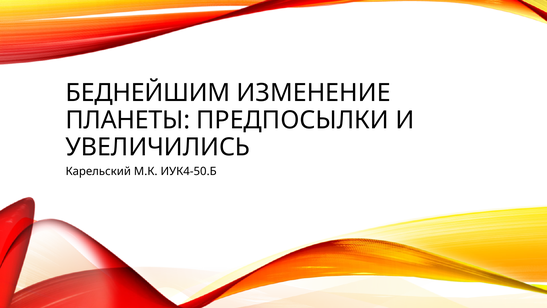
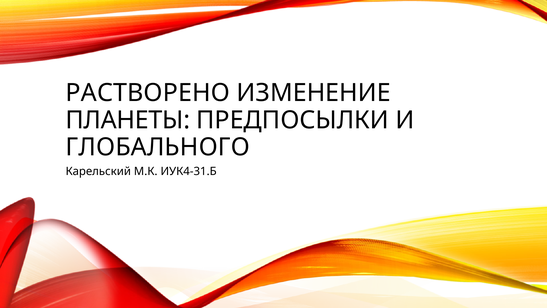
БЕДНЕЙШИМ: БЕДНЕЙШИМ -> РАСТВОРЕНО (148, 93)
УВЕЛИЧИЛИСЬ: УВЕЛИЧИЛИСЬ -> ГЛОБАЛЬНОГО (158, 147)
ИУК4-50.Б: ИУК4-50.Б -> ИУК4-31.Б (189, 171)
